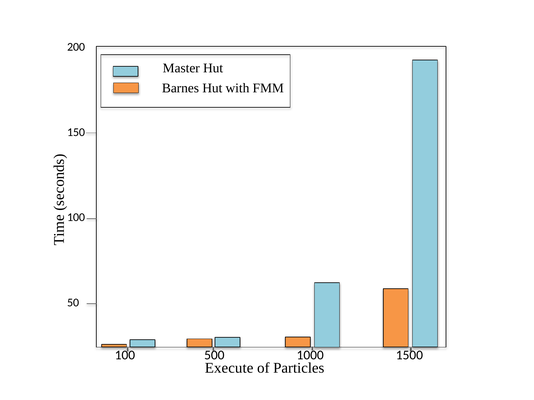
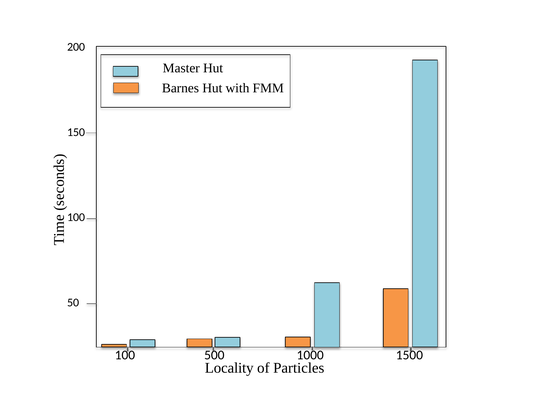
Execute: Execute -> Locality (229, 369)
